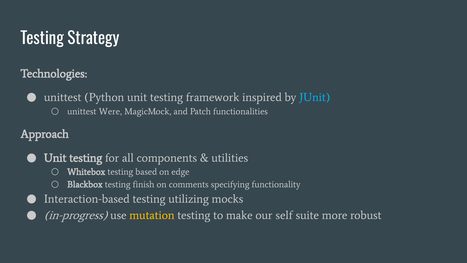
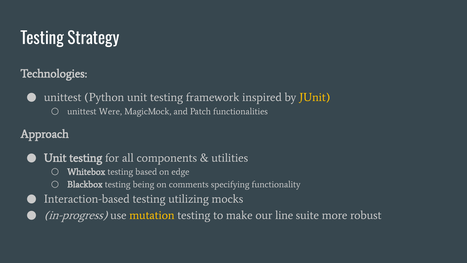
JUnit colour: light blue -> yellow (315, 97)
finish: finish -> being (144, 184)
self: self -> line (284, 215)
